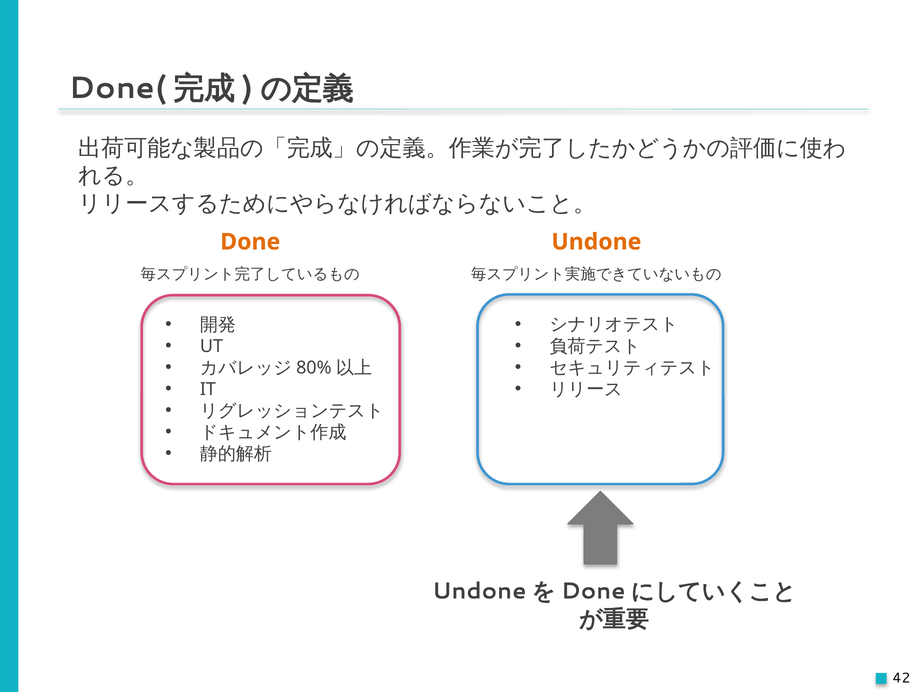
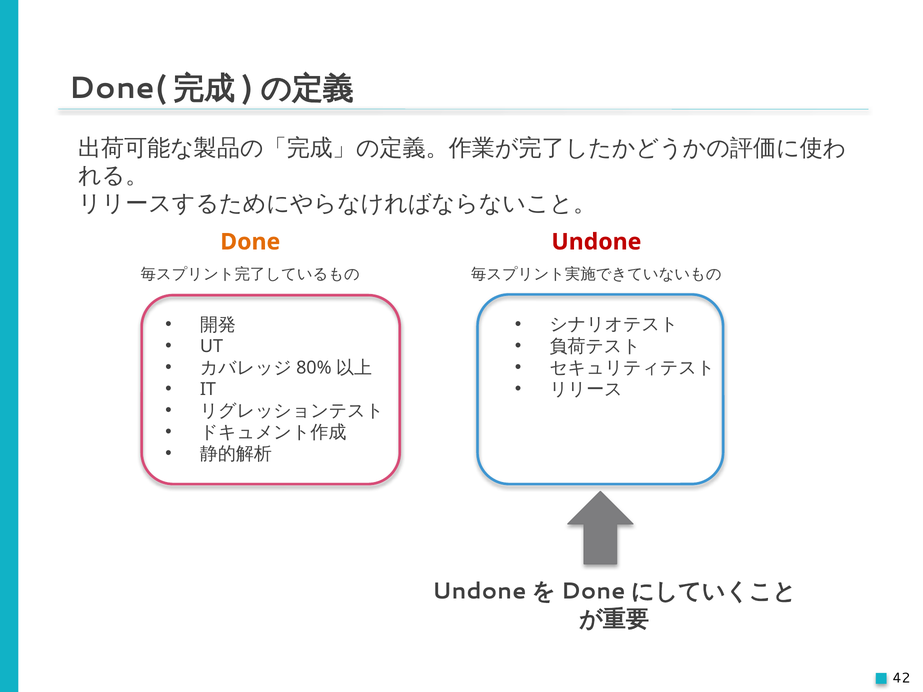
Undone colour: orange -> red (596, 242)
